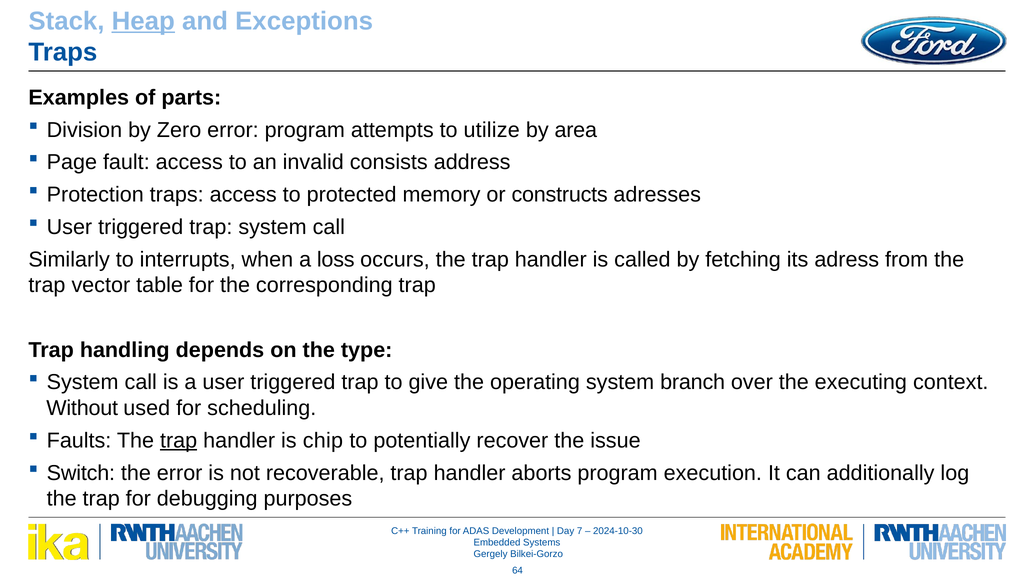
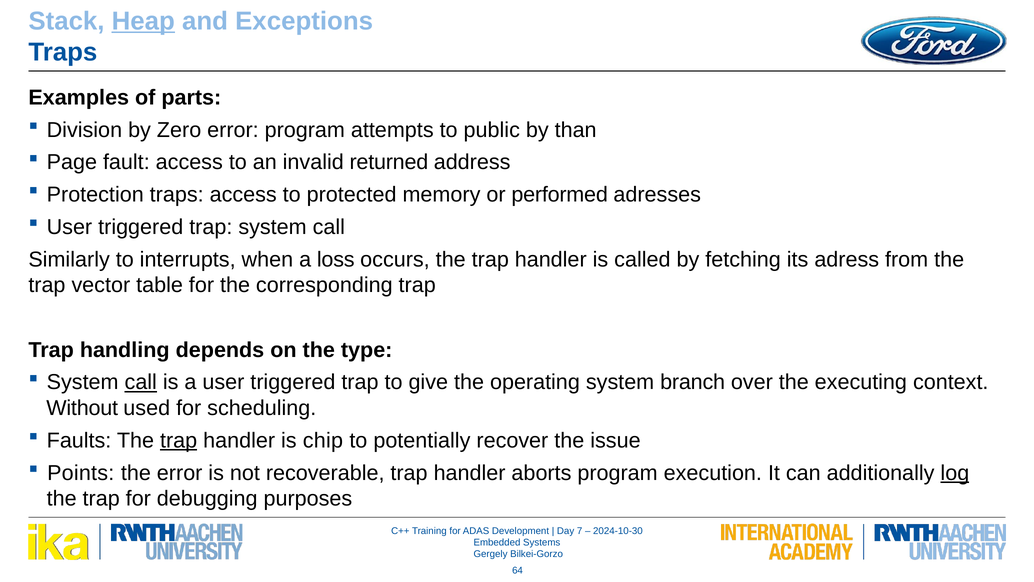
utilize: utilize -> public (492, 130)
area: area -> than (576, 130)
consists: consists -> returned (389, 162)
constructs: constructs -> performed (560, 195)
call underline: none -> present (141, 382)
Switch: Switch -> Points (81, 473)
log underline: none -> present (955, 473)
